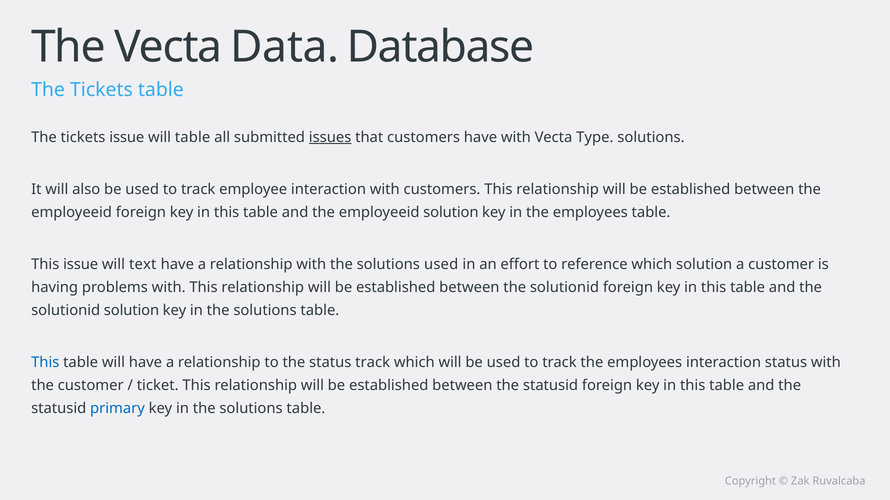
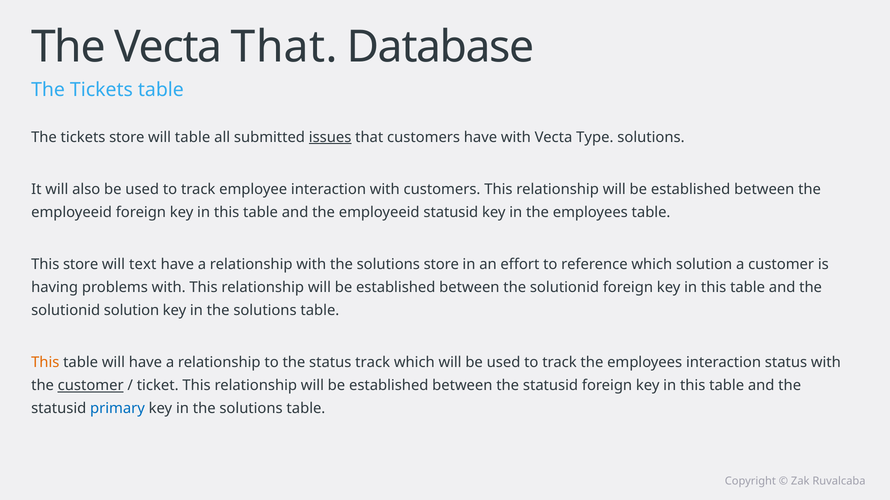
Vecta Data: Data -> That (284, 47)
tickets issue: issue -> store (127, 137)
employeeid solution: solution -> statusid (451, 213)
This issue: issue -> store (81, 265)
solutions used: used -> store (441, 265)
This colour: blue -> orange (45, 363)
customer underline: none -> present (91, 386)
